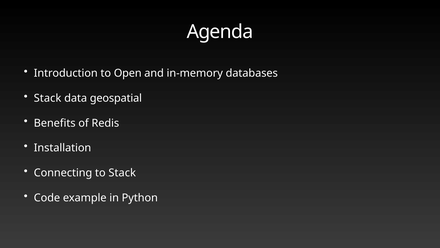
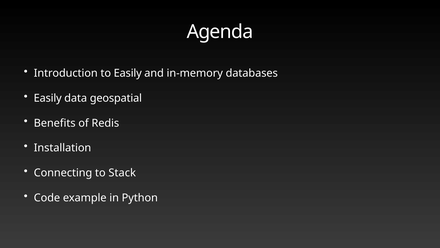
to Open: Open -> Easily (128, 73)
Stack: Stack -> Easily (48, 98)
